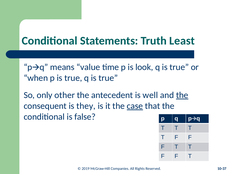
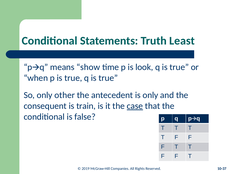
value: value -> show (88, 67)
is well: well -> only (150, 96)
the underline: present -> none (182, 96)
they: they -> train (86, 106)
